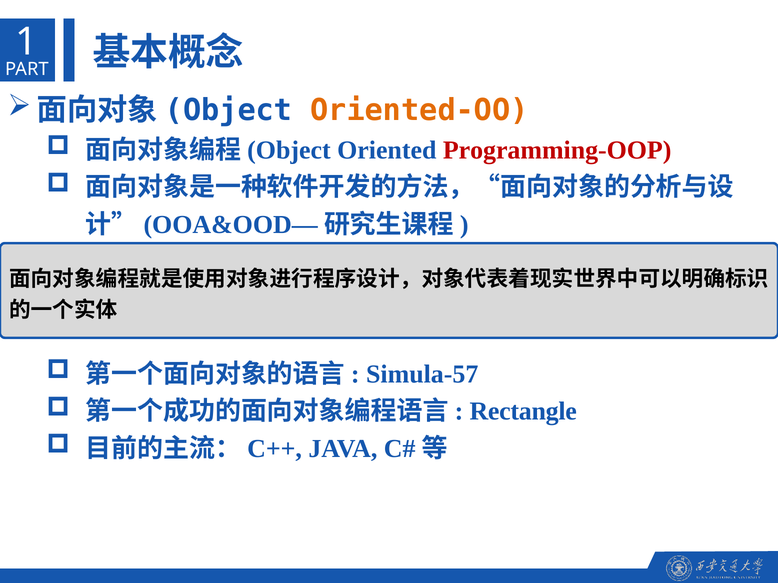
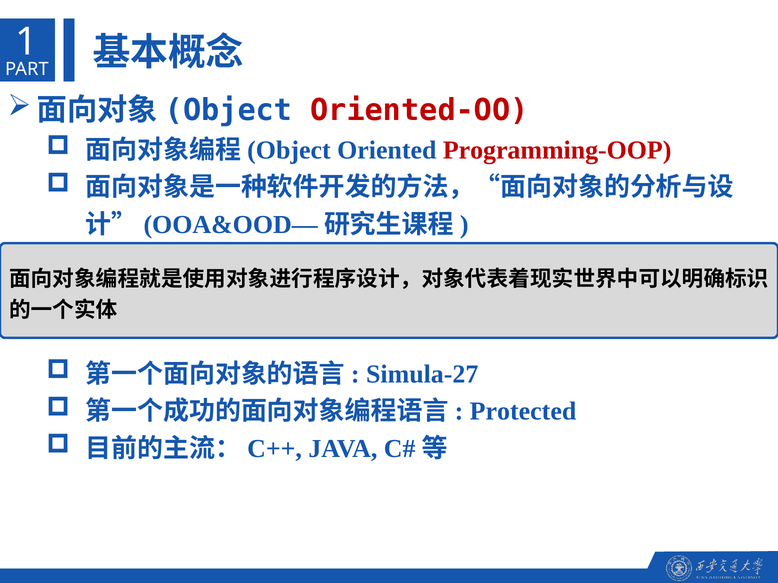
Oriented-OO colour: orange -> red (419, 111)
Simula-57: Simula-57 -> Simula-27 (422, 374)
Rectangle: Rectangle -> Protected (523, 412)
